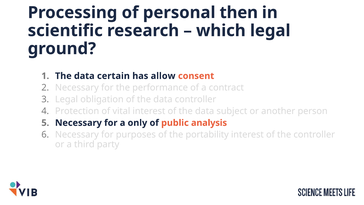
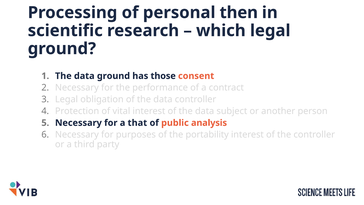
data certain: certain -> ground (113, 76)
allow: allow -> those (163, 76)
only: only -> that (137, 123)
